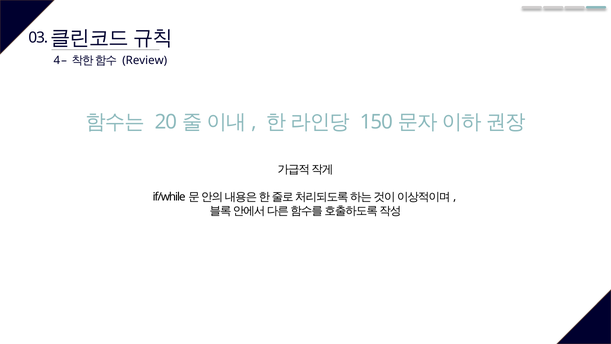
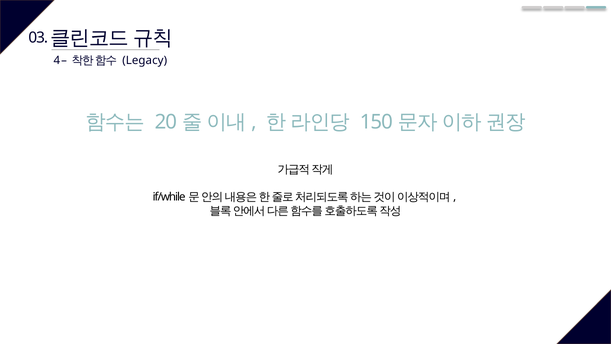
Review: Review -> Legacy (145, 60)
